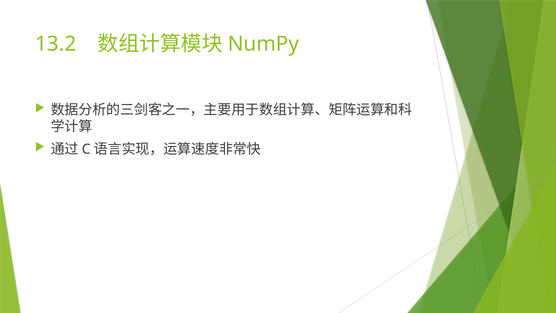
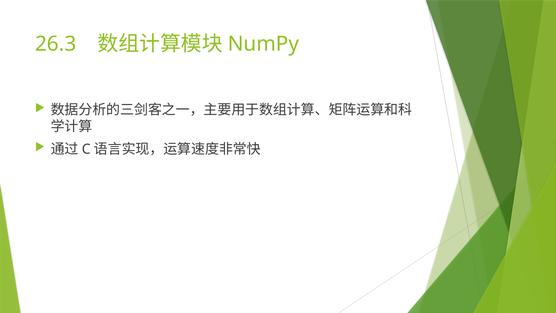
13.2: 13.2 -> 26.3 (56, 44)
